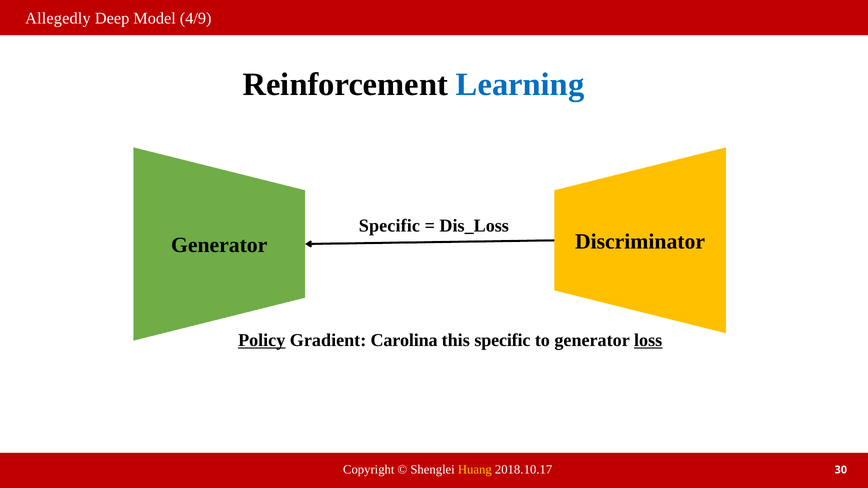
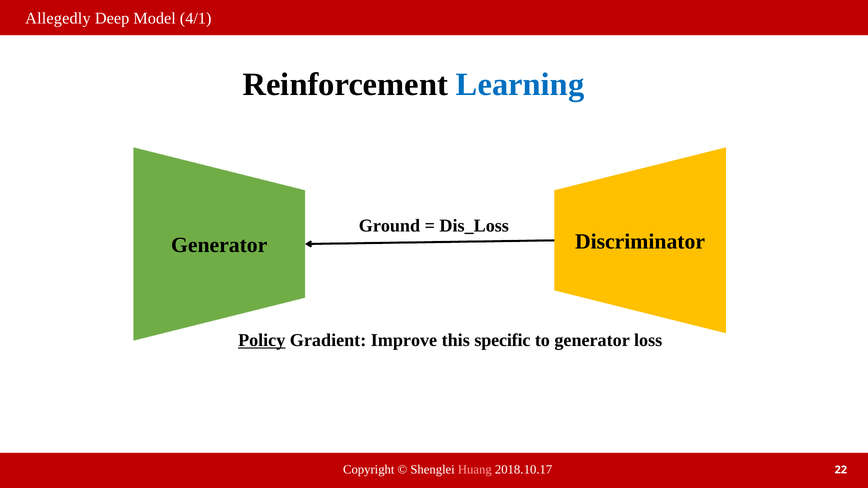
4/9: 4/9 -> 4/1 (196, 19)
Specific: Specific -> Ground (389, 226)
Carolina: Carolina -> Improve (404, 340)
loss underline: present -> none (648, 340)
Huang colour: yellow -> pink (475, 470)
30: 30 -> 22 (841, 470)
